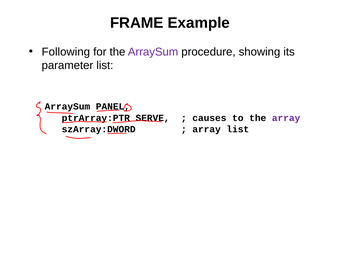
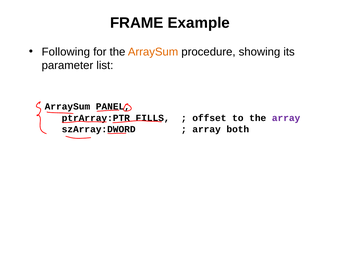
ArraySum colour: purple -> orange (153, 52)
SERVE: SERVE -> FILLS (153, 118)
causes: causes -> offset (209, 118)
array list: list -> both (238, 129)
